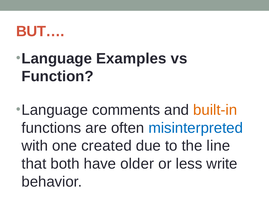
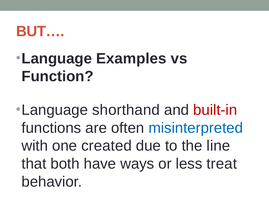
comments: comments -> shorthand (126, 110)
built-in colour: orange -> red (215, 110)
older: older -> ways (137, 164)
write: write -> treat (222, 164)
